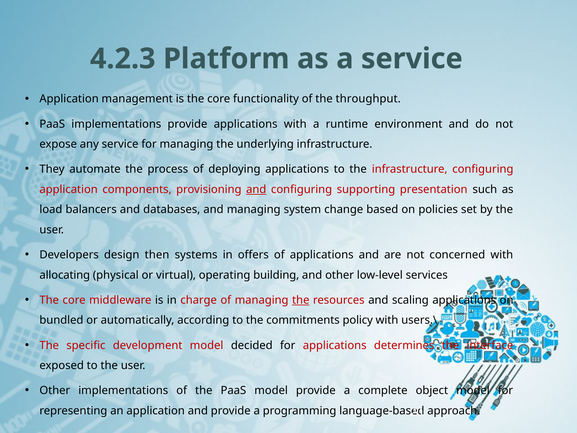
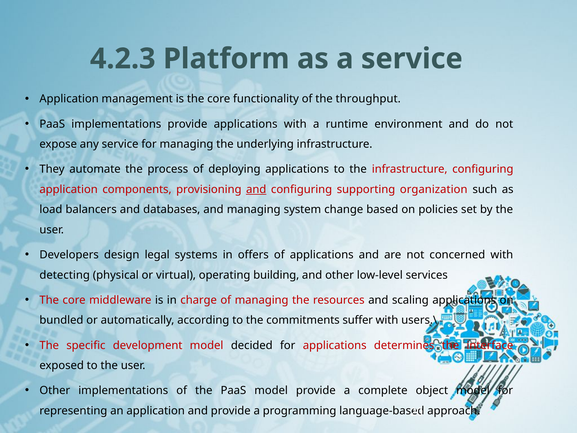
presentation: presentation -> organization (434, 189)
then: then -> legal (157, 255)
allocating: allocating -> detecting (65, 275)
the underline: present -> none (301, 300)
policy: policy -> suffer (358, 320)
